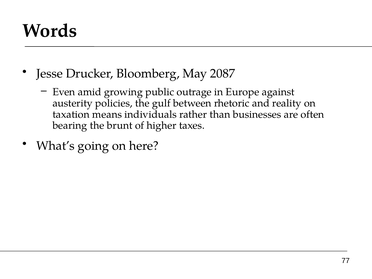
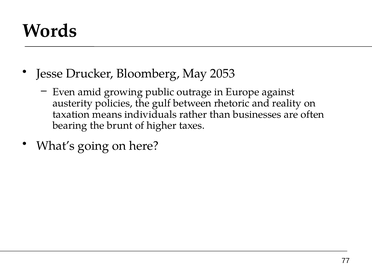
2087: 2087 -> 2053 (223, 74)
